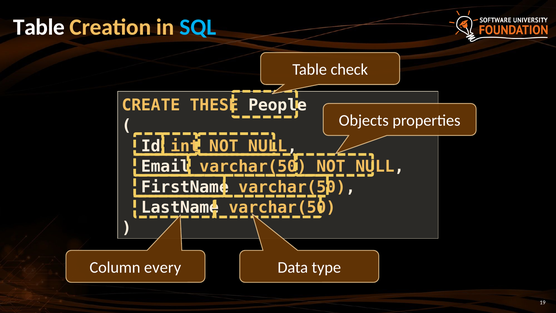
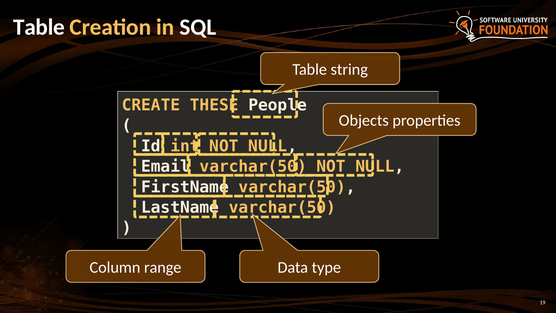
SQL colour: light blue -> white (198, 27)
check: check -> string (349, 70)
every: every -> range (163, 267)
